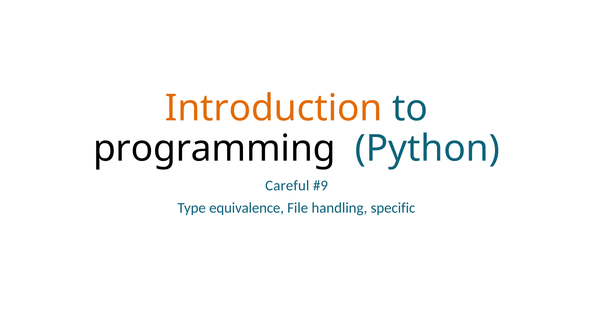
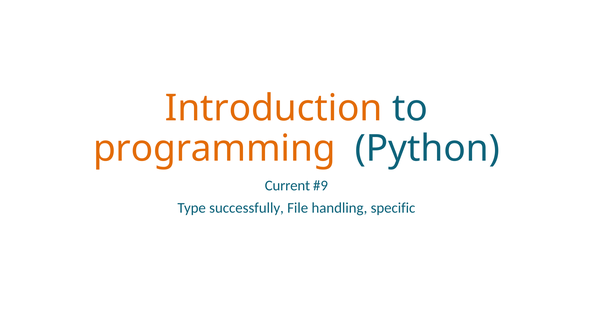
programming colour: black -> orange (214, 148)
Careful: Careful -> Current (287, 185)
equivalence: equivalence -> successfully (247, 208)
